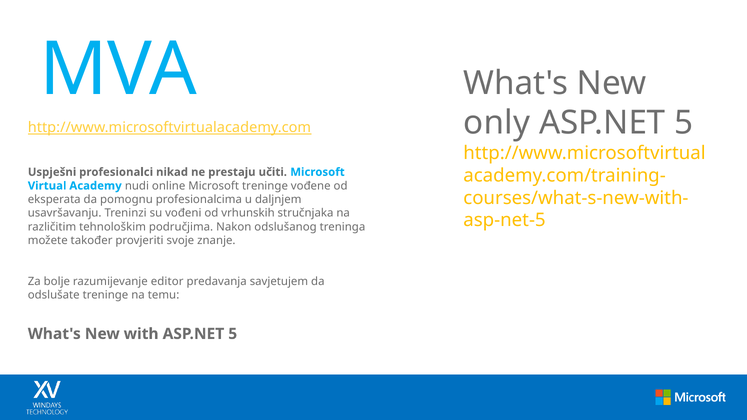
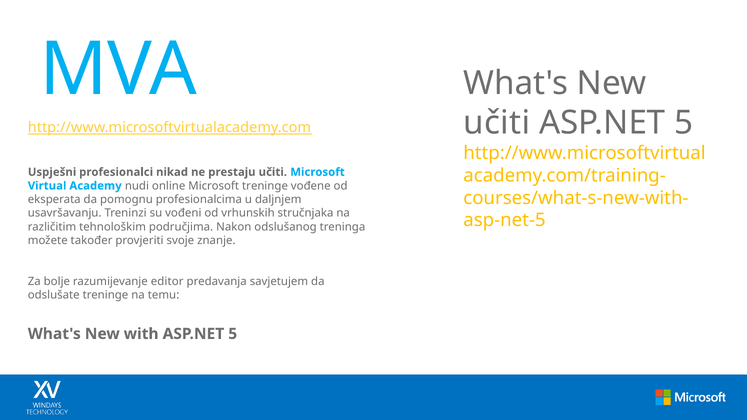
only: only -> učiti (497, 123)
